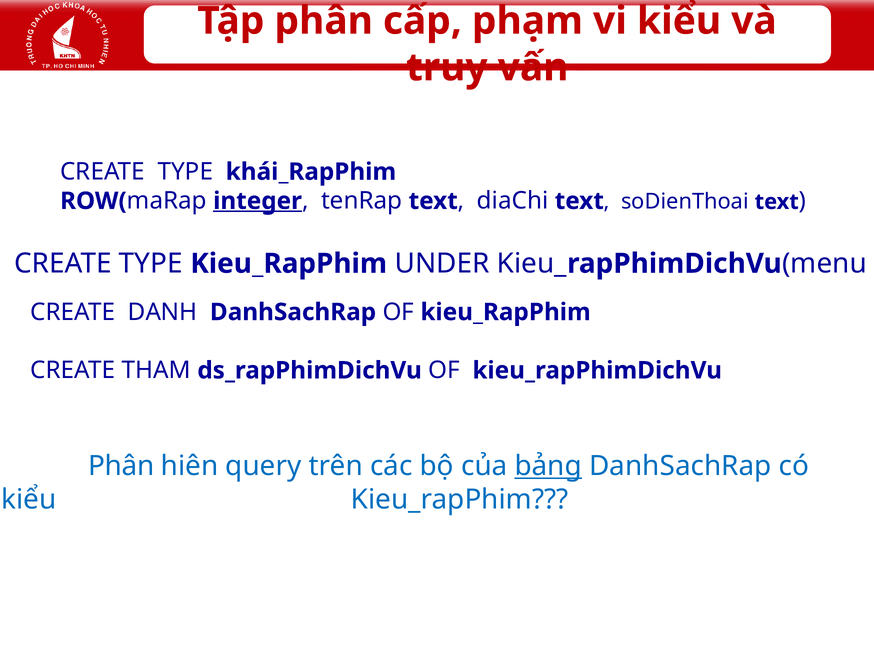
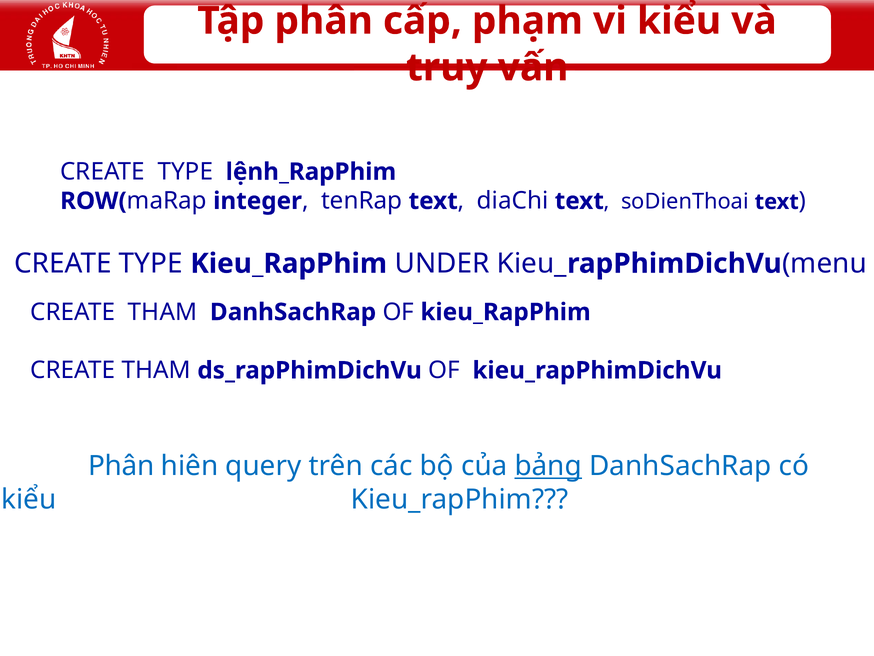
khái_RapPhim: khái_RapPhim -> lệnh_RapPhim (311, 172)
integer underline: present -> none (258, 201)
DANH: DANH -> THAM (163, 312)
